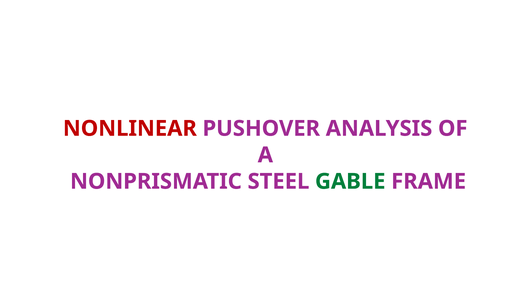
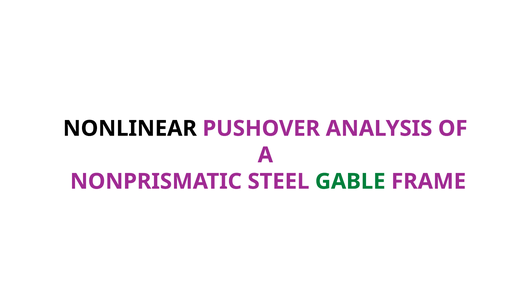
NONLINEAR colour: red -> black (130, 128)
